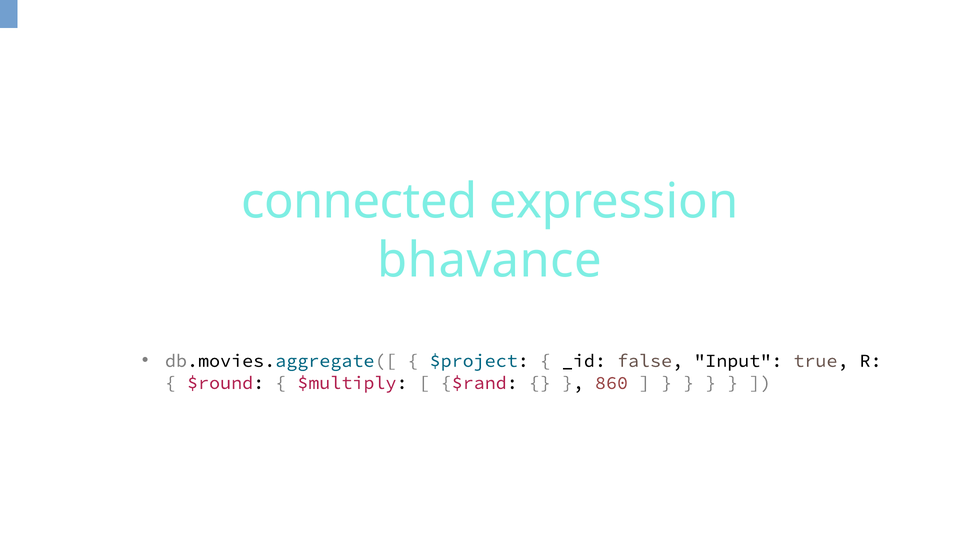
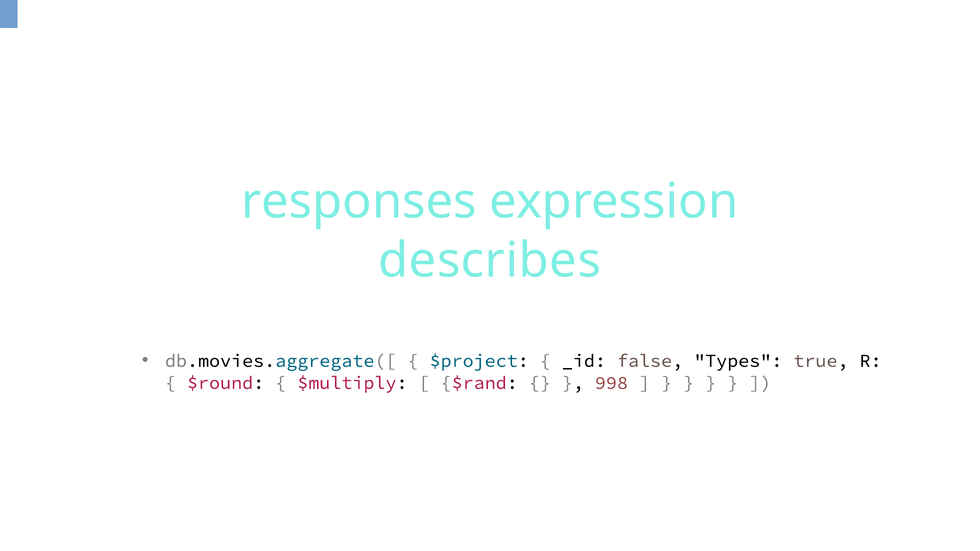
connected: connected -> responses (359, 202)
bhavance: bhavance -> describes (490, 261)
Input: Input -> Types (738, 361)
860: 860 -> 998 (611, 383)
